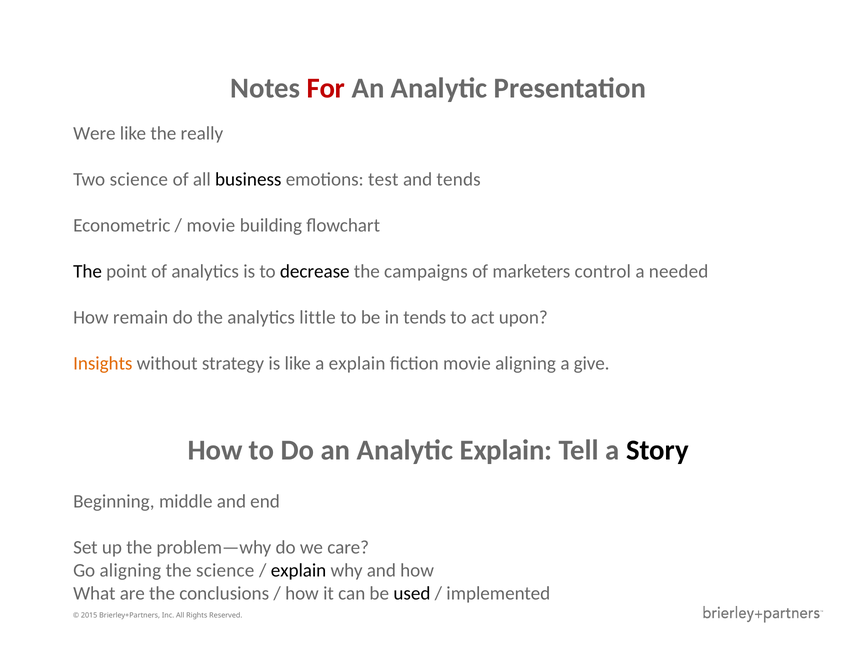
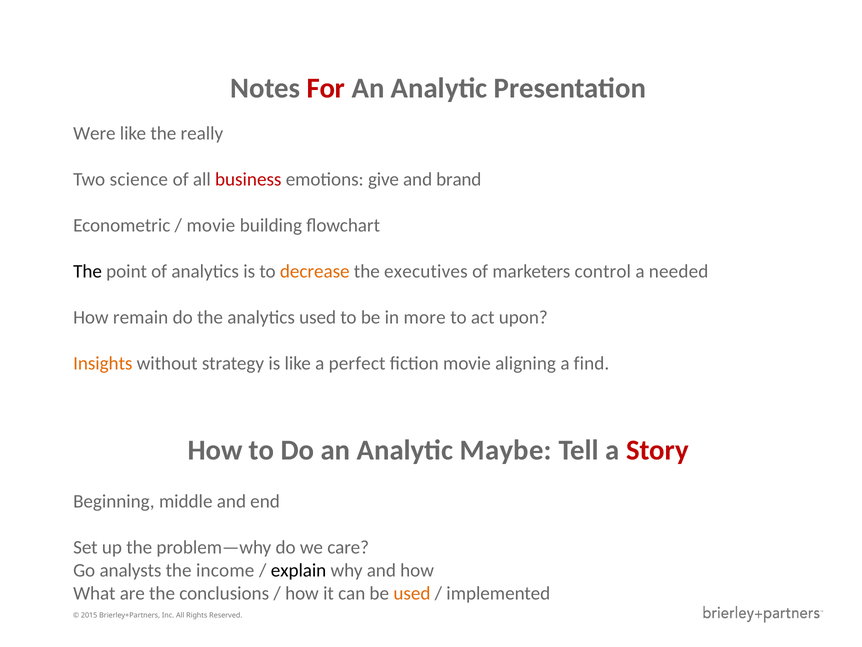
business colour: black -> red (248, 179)
test: test -> give (383, 179)
and tends: tends -> brand (459, 179)
decrease colour: black -> orange (315, 271)
campaigns: campaigns -> executives (426, 271)
analytics little: little -> used (318, 317)
in tends: tends -> more (425, 317)
a explain: explain -> perfect (357, 363)
give: give -> find (592, 363)
Analytic Explain: Explain -> Maybe (506, 450)
Story colour: black -> red (657, 450)
Go aligning: aligning -> analysts (130, 570)
the science: science -> income (225, 570)
used colour: black -> orange (412, 593)
